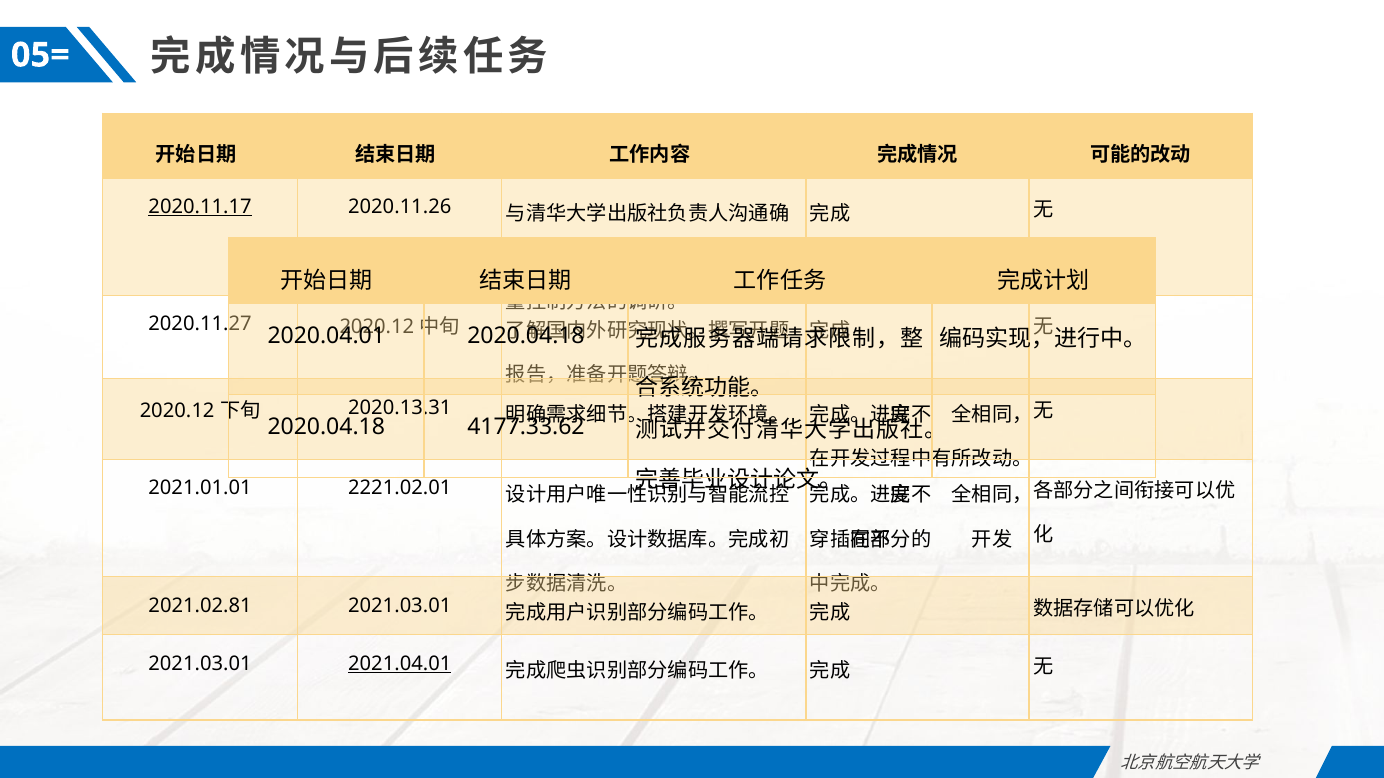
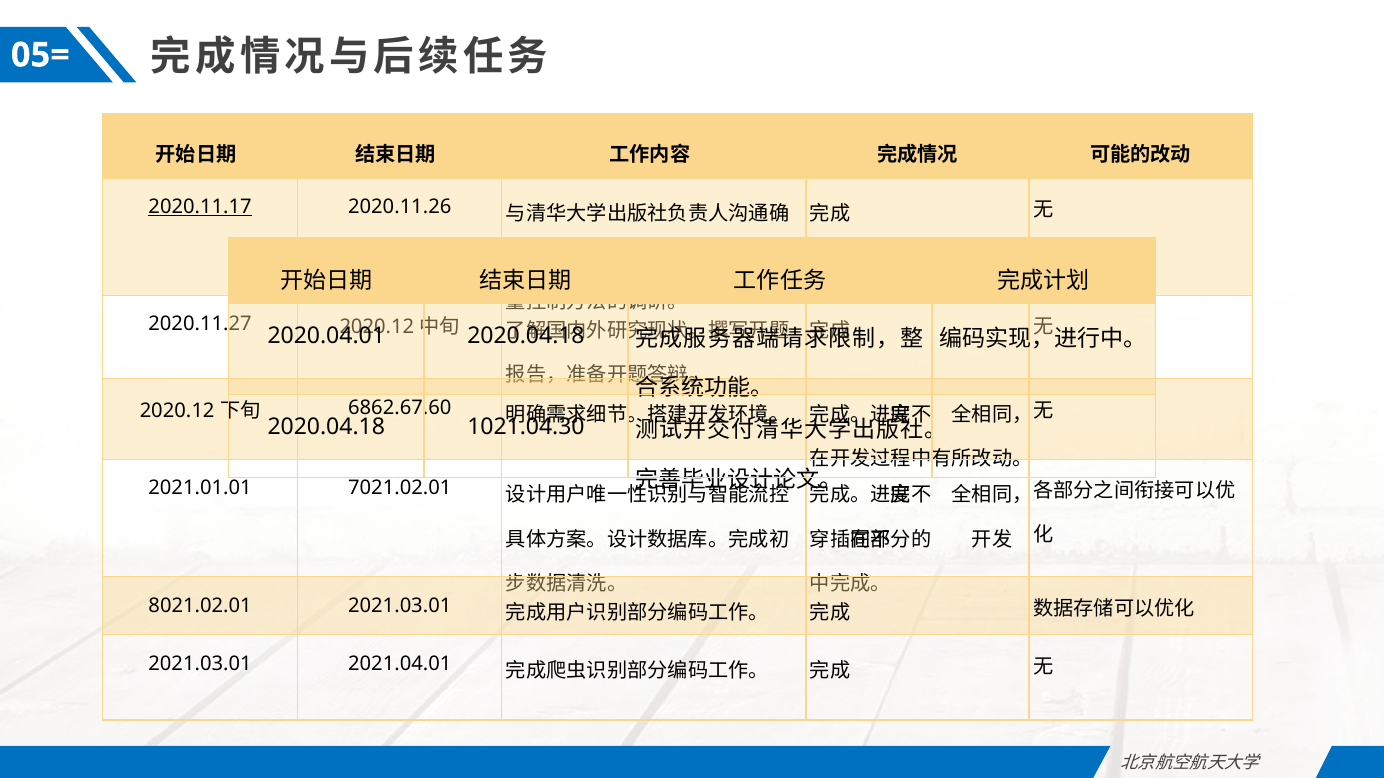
2020.13.31: 2020.13.31 -> 6862.67.60 (400, 408)
4177.33.62: 4177.33.62 -> 1021.04.30 (526, 427)
2221.02.01: 2221.02.01 -> 7021.02.01 (400, 489)
2021.02.81: 2021.02.81 -> 8021.02.01 (200, 606)
2021.04.01 underline: present -> none (400, 664)
